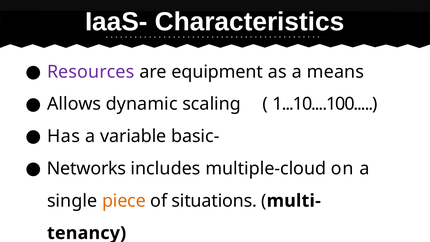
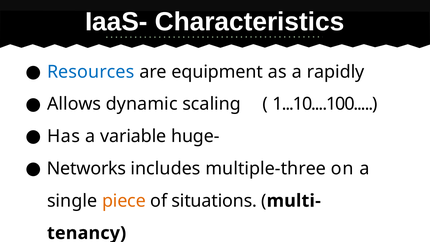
Resources colour: purple -> blue (91, 72)
means: means -> rapidly (336, 72)
basic-: basic- -> huge- (195, 136)
multiple-cloud: multiple-cloud -> multiple-three (266, 168)
